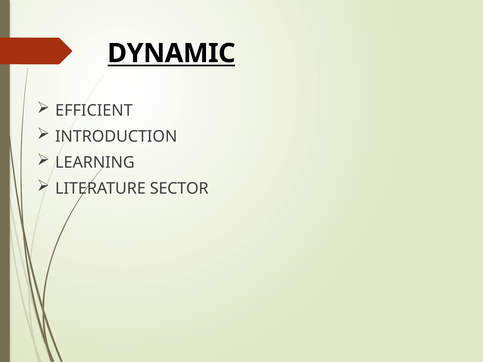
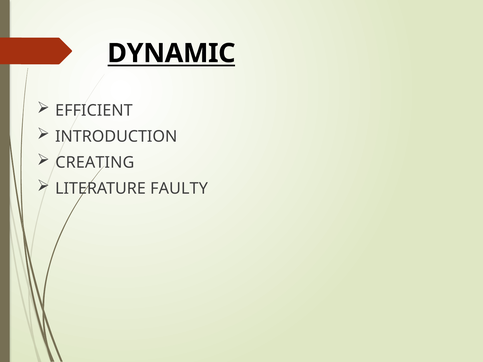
LEARNING: LEARNING -> CREATING (95, 163)
SECTOR: SECTOR -> FAULTY (179, 189)
